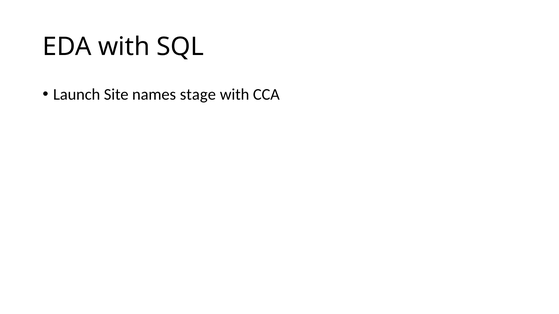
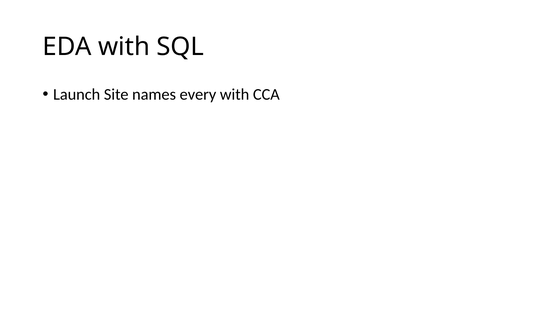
stage: stage -> every (198, 95)
